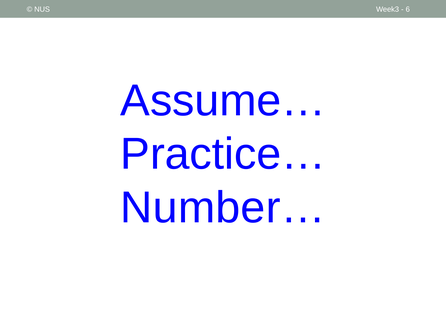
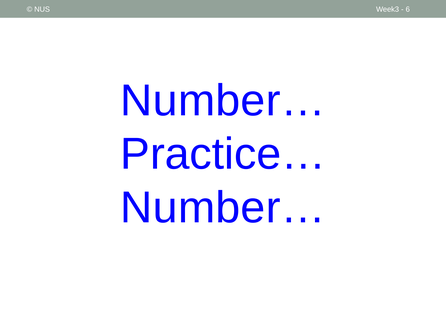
Assume…: Assume… -> Number… (223, 100)
